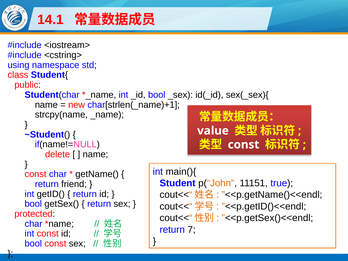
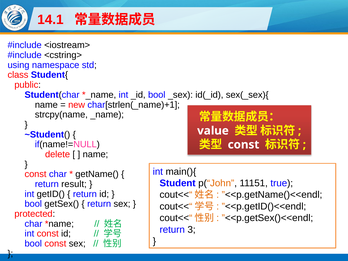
friend: friend -> result (74, 184)
7: 7 -> 3 (192, 230)
